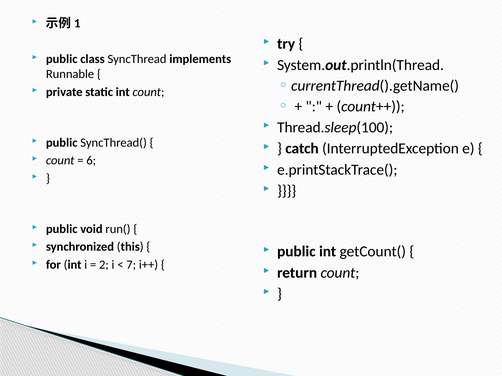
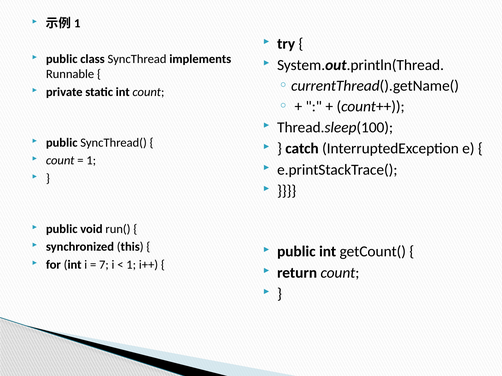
6: 6 -> 1 (91, 161)
2: 2 -> 7 (104, 265)
7: 7 -> 1 (131, 265)
